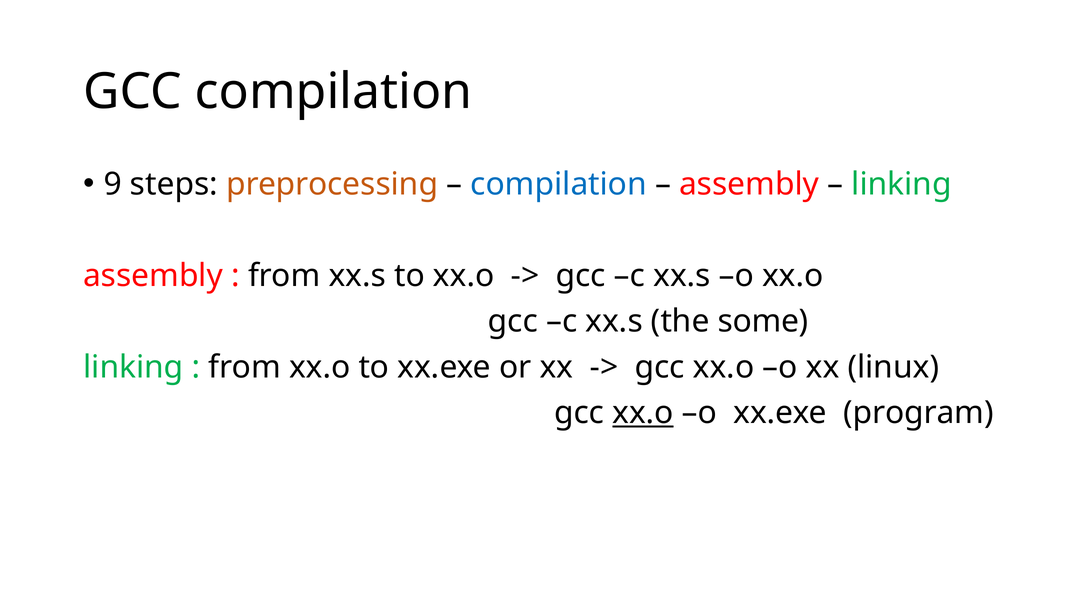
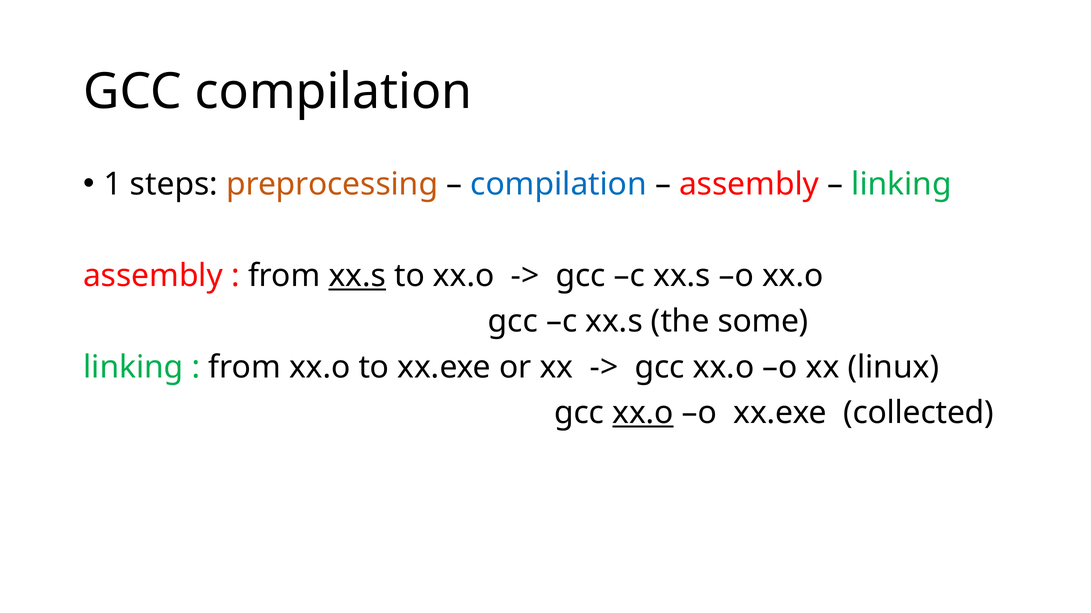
9: 9 -> 1 (113, 184)
xx.s underline: none -> present (357, 276)
program: program -> collected (919, 413)
